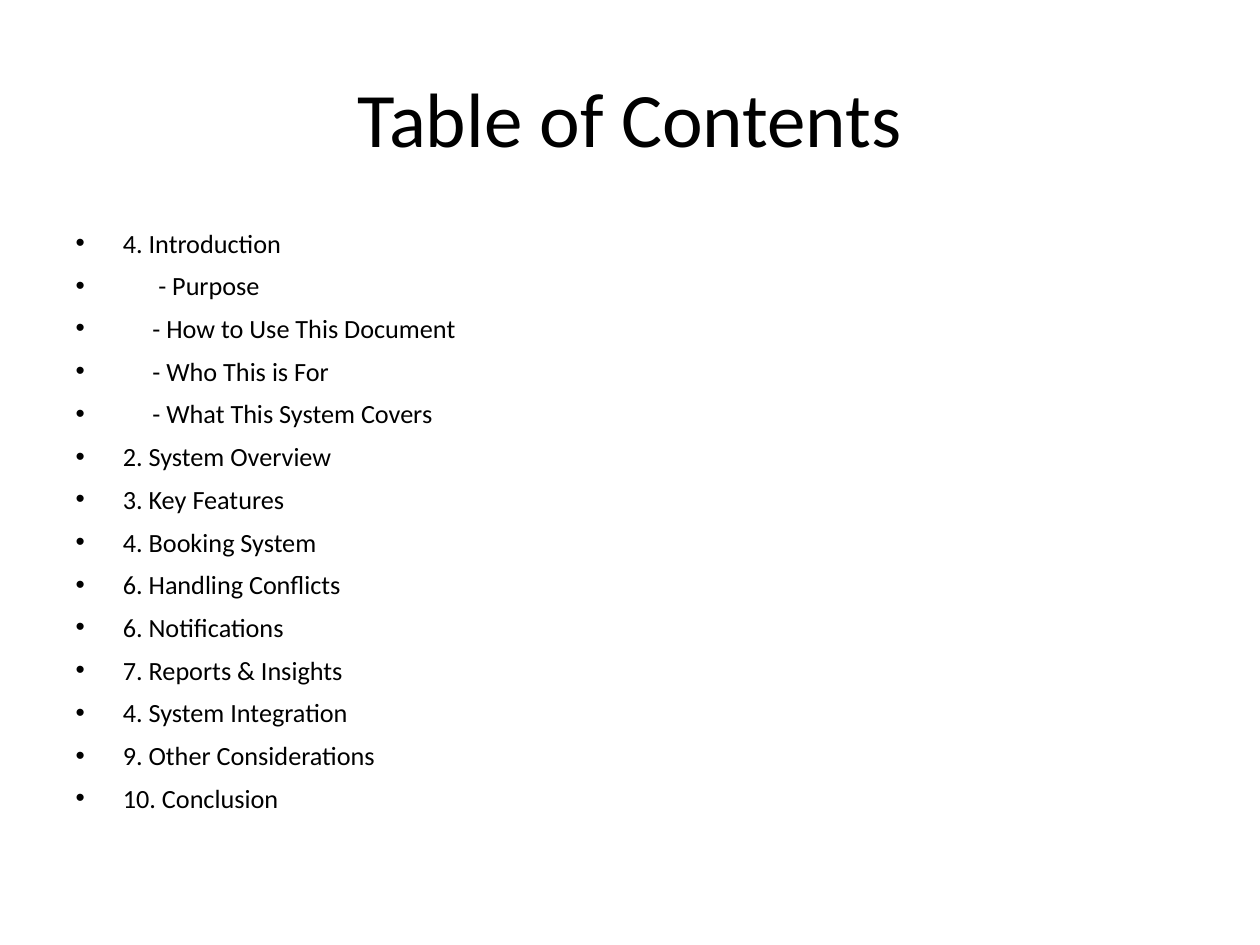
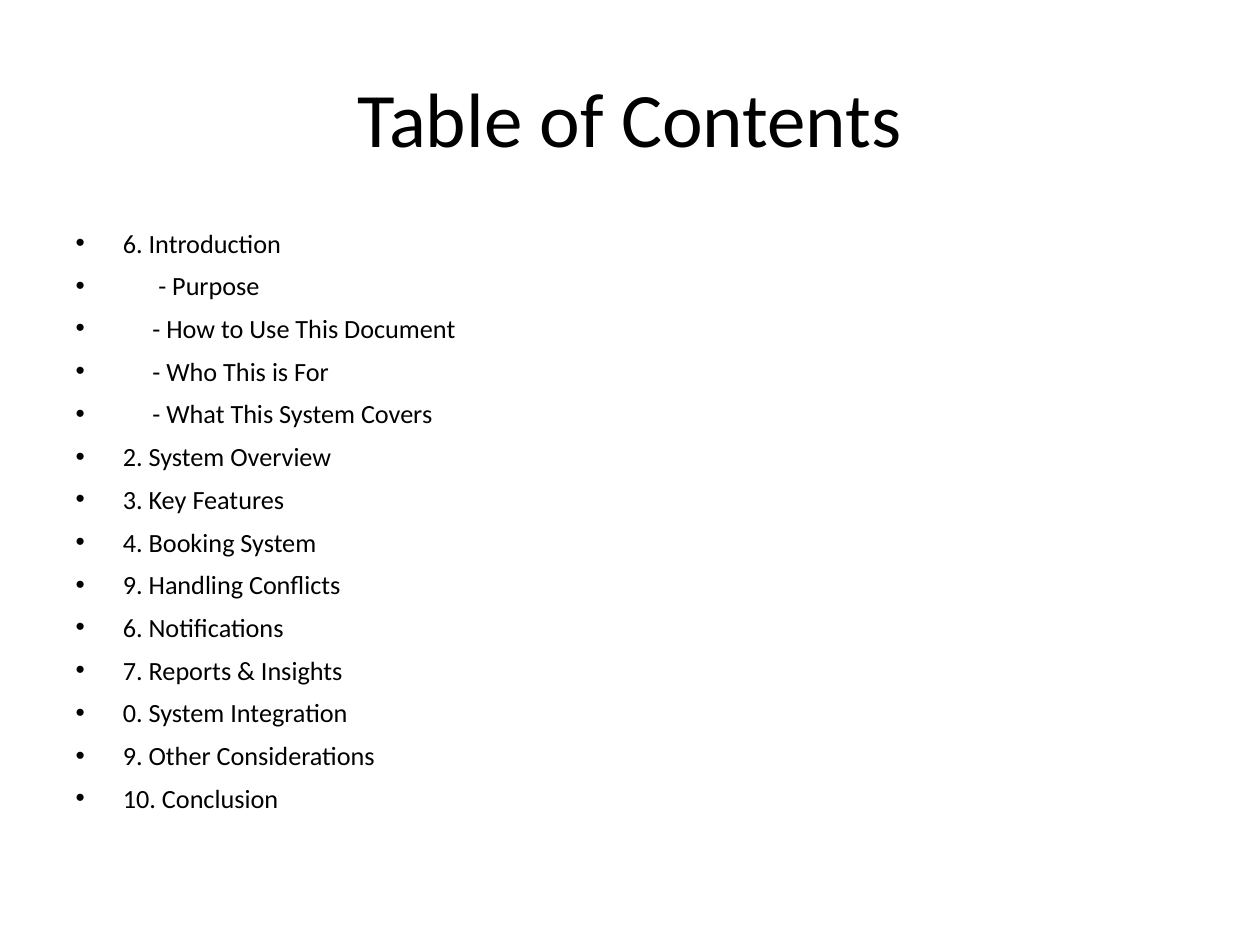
4: 4 -> 6 (133, 244)
6: 6 -> 9 (133, 586)
4: 4 -> 0 (133, 714)
